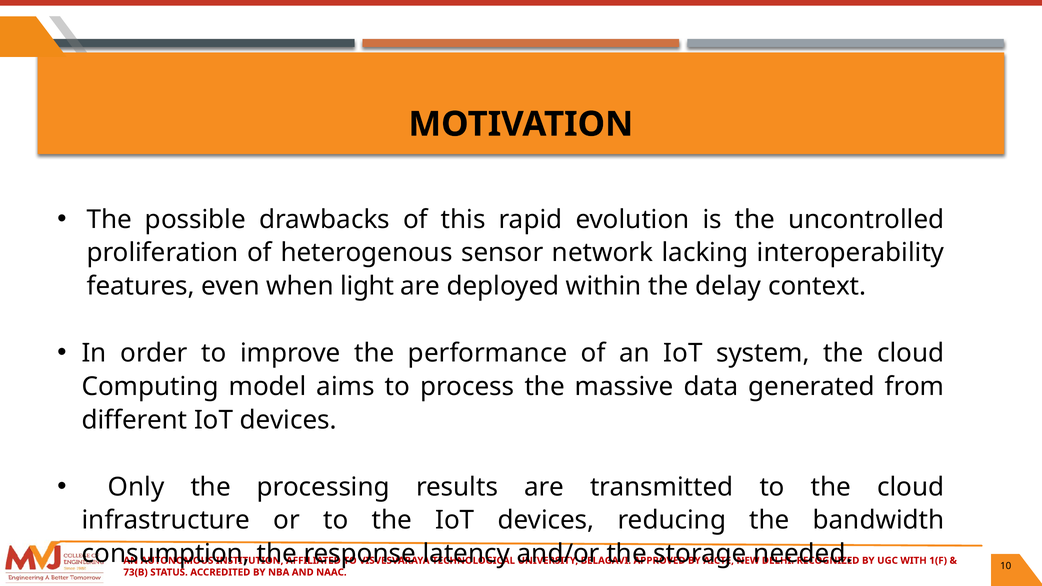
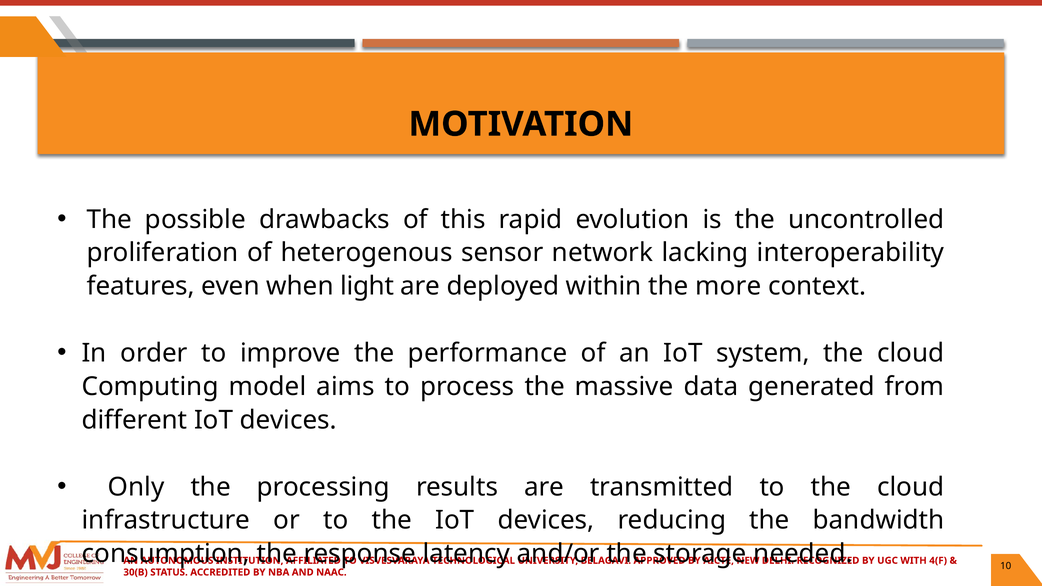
delay: delay -> more (728, 286)
1(F: 1(F -> 4(F (938, 561)
73(B: 73(B -> 30(B (136, 572)
